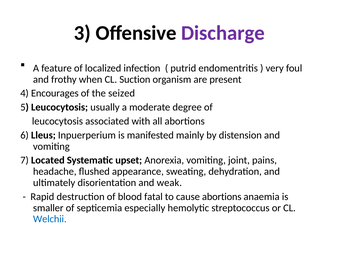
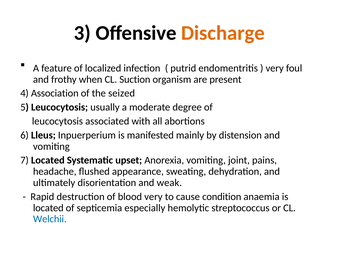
Discharge colour: purple -> orange (223, 33)
Encourages: Encourages -> Association (55, 93)
blood fatal: fatal -> very (153, 196)
cause abortions: abortions -> condition (222, 196)
smaller: smaller -> located (48, 207)
